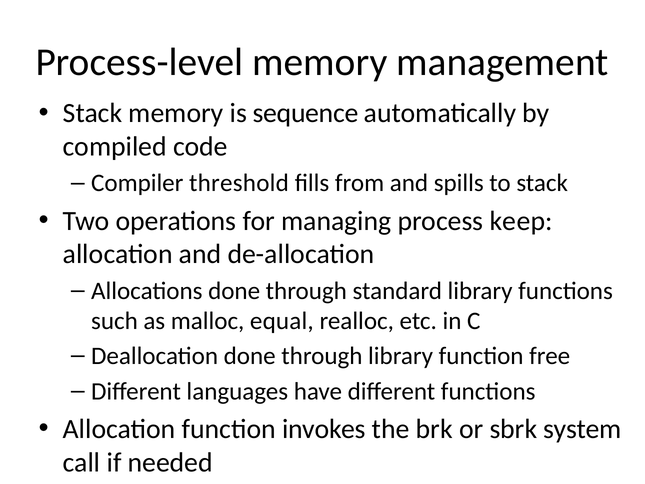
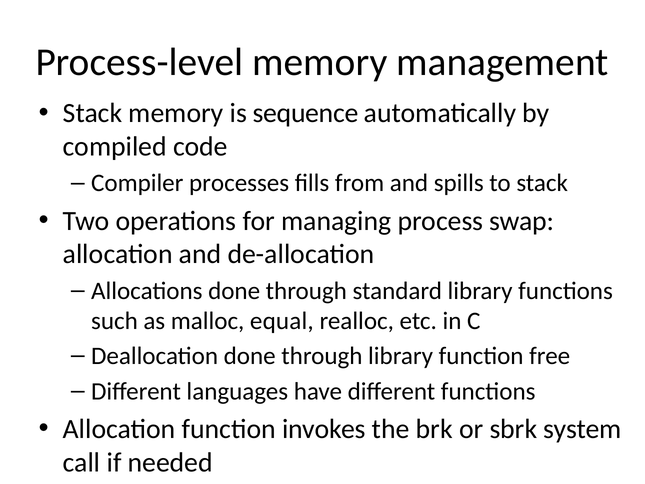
threshold: threshold -> processes (239, 183)
keep: keep -> swap (521, 221)
